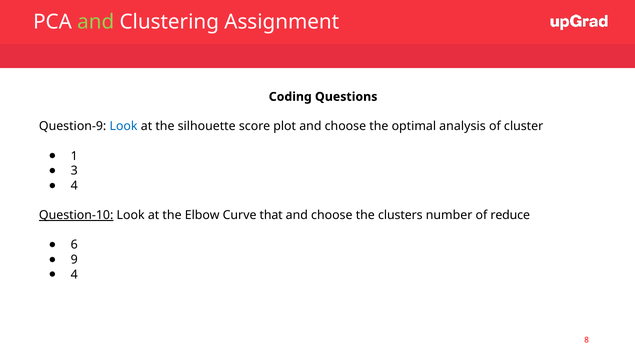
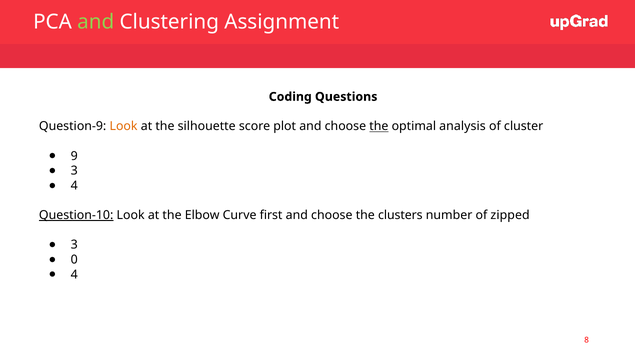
Look colour: blue -> orange (124, 126)
the underline: none -> present (379, 126)
1: 1 -> 9 (74, 156)
that: that -> first (271, 215)
reduce: reduce -> zipped (510, 215)
6: 6 -> 3 (74, 245)
9: 9 -> 0 (74, 260)
